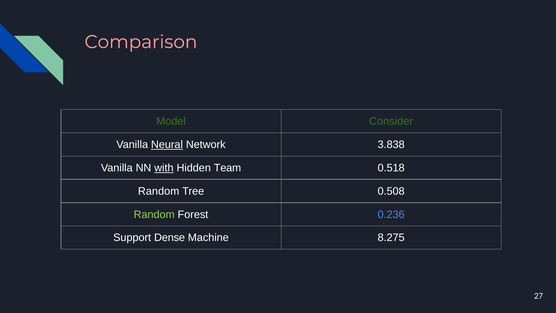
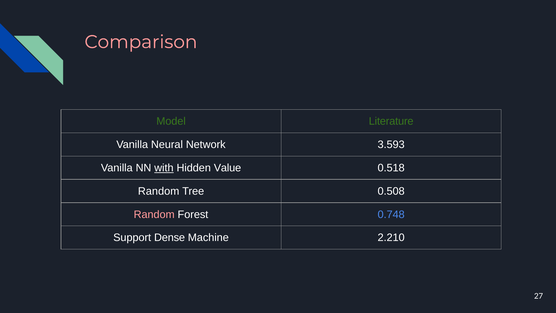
Consider: Consider -> Literature (391, 121)
Neural underline: present -> none (167, 145)
3.838: 3.838 -> 3.593 (391, 145)
Team: Team -> Value (228, 168)
Random colour: light green -> pink (154, 214)
0.236: 0.236 -> 0.748 (391, 214)
8.275: 8.275 -> 2.210 (391, 238)
